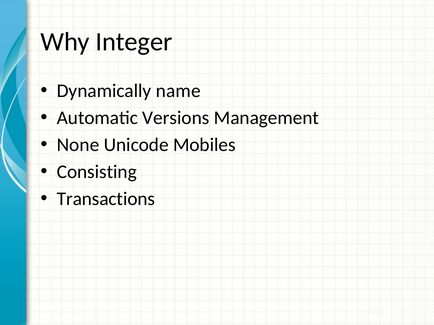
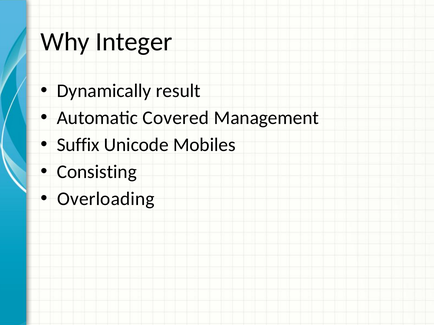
name: name -> result (178, 91)
Versions: Versions -> Covered (176, 118)
None: None -> Suffix (78, 145)
Transactions: Transactions -> Overloading (106, 199)
